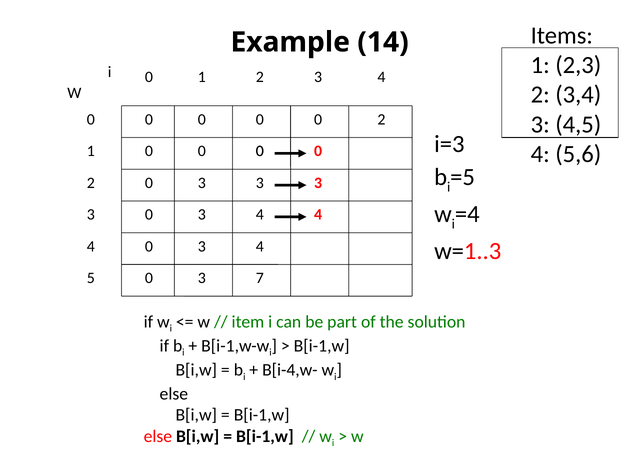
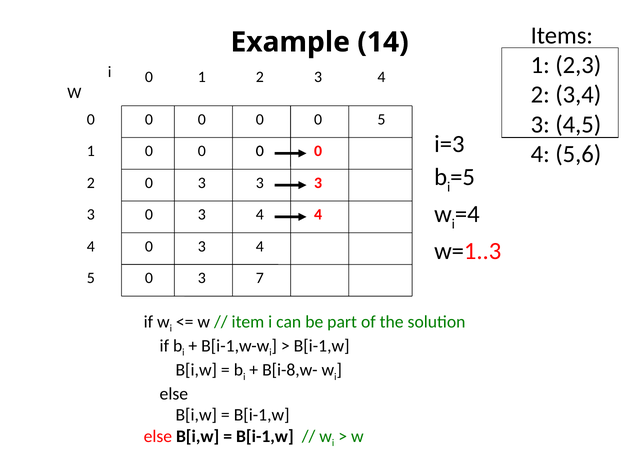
0 2: 2 -> 5 (381, 119)
B[i-4,w-: B[i-4,w- -> B[i-8,w- (290, 369)
